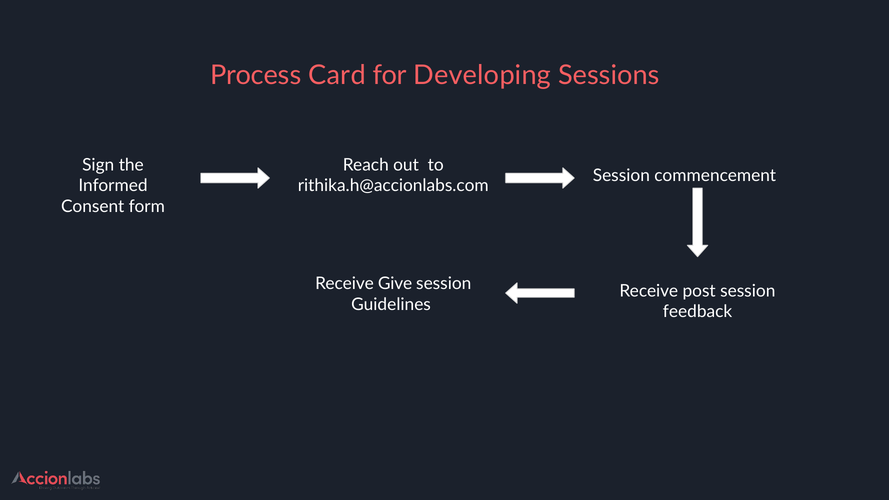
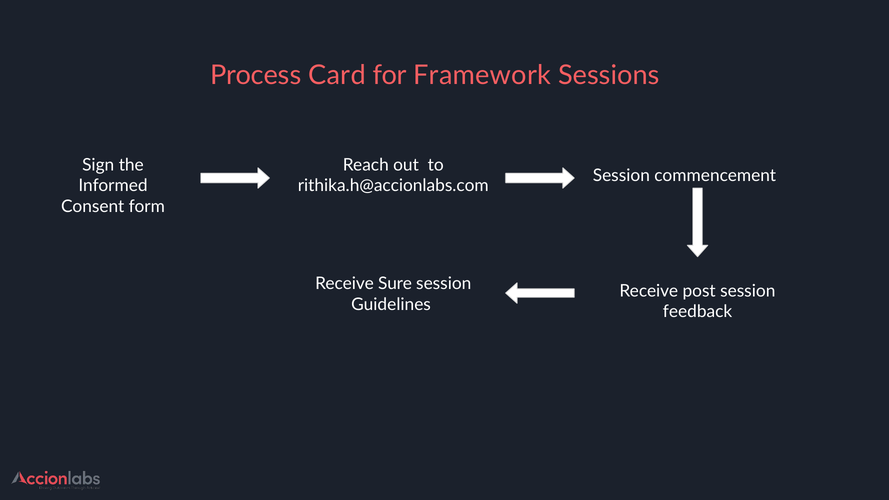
Developing: Developing -> Framework (482, 76)
Give: Give -> Sure (395, 284)
